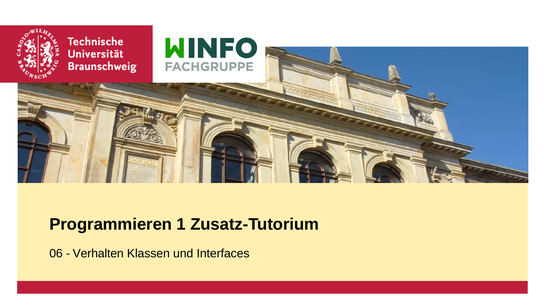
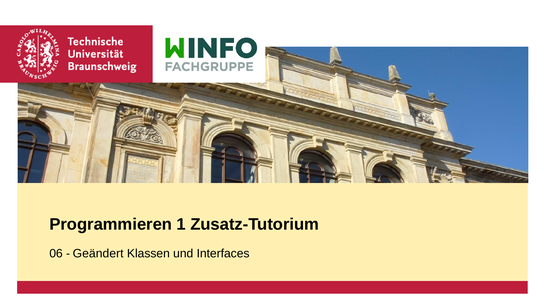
Verhalten: Verhalten -> Geändert (98, 253)
